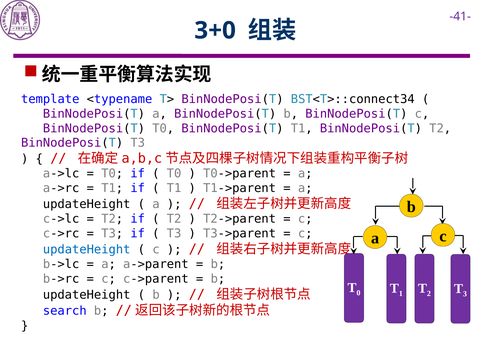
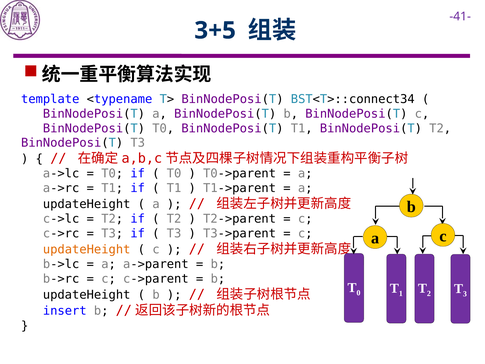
3+0: 3+0 -> 3+5 (215, 30)
updateHeight colour: blue -> orange (87, 249)
search: search -> insert (65, 311)
